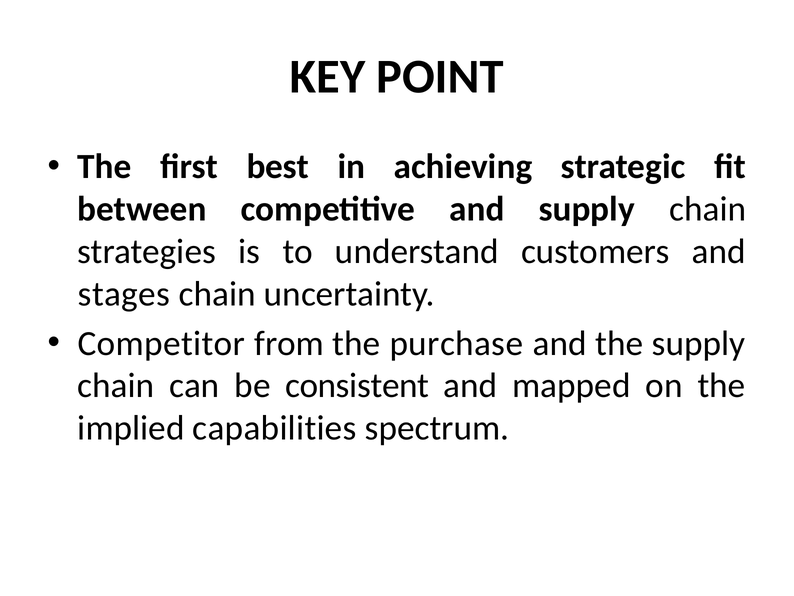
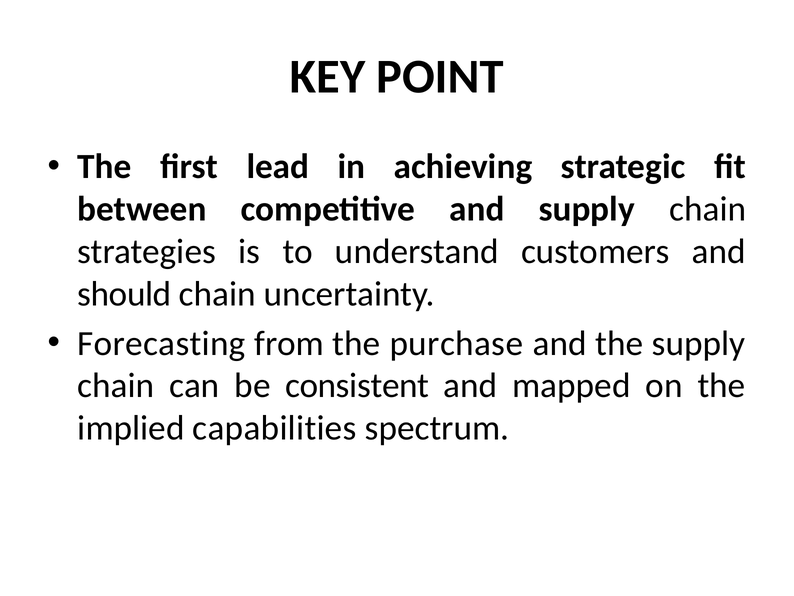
best: best -> lead (278, 167)
stages: stages -> should (124, 294)
Competitor: Competitor -> Forecasting (161, 343)
